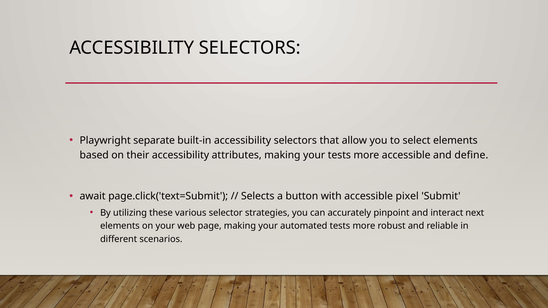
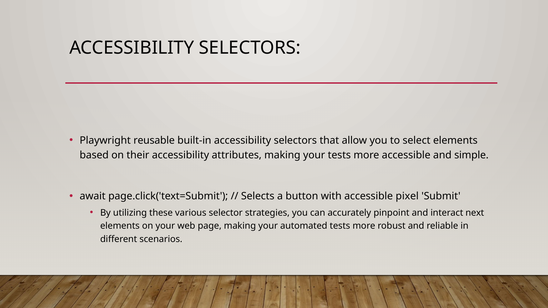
separate: separate -> reusable (154, 141)
define: define -> simple (471, 155)
